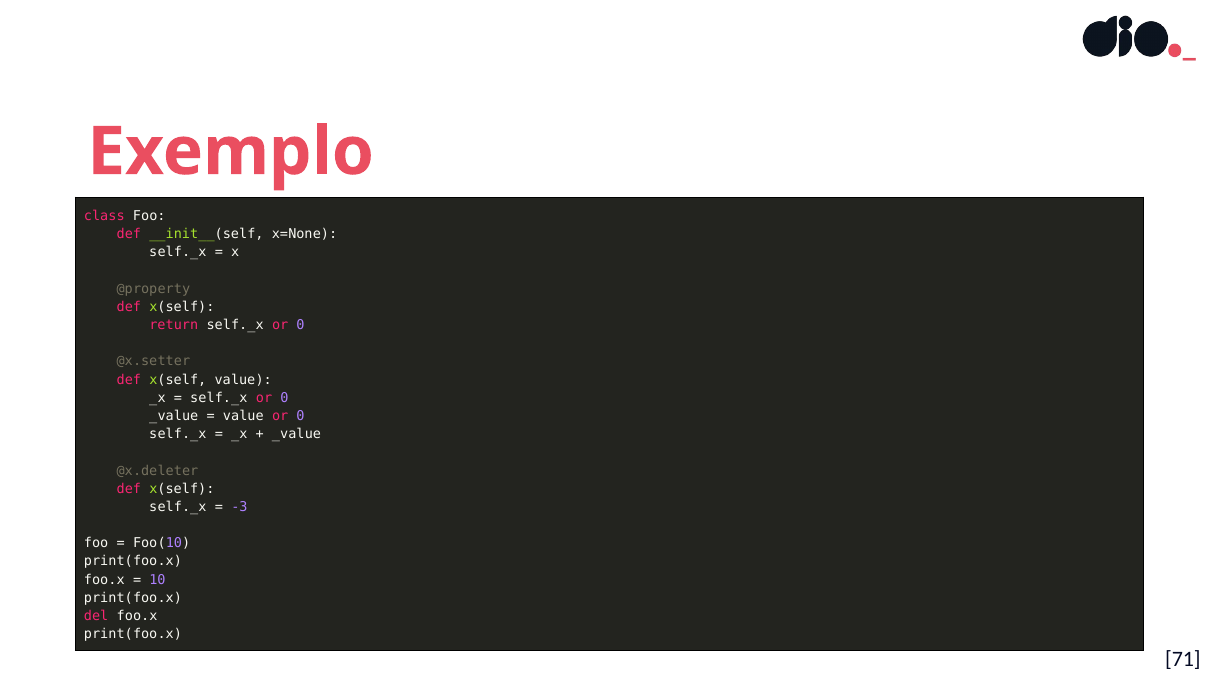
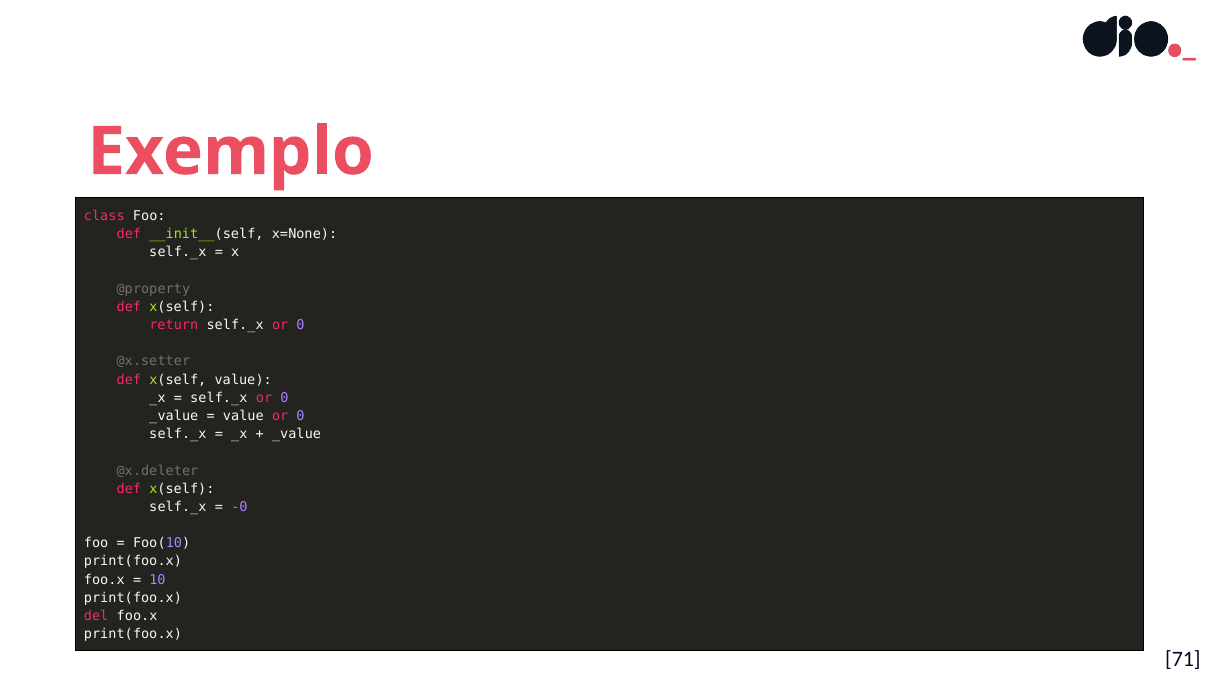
-3: -3 -> -0 (239, 507)
